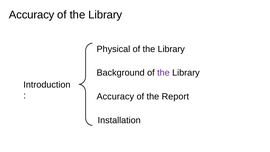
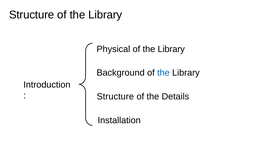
Accuracy: Accuracy -> Structure (32, 15)
the colour: purple -> blue (163, 73)
Accuracy: Accuracy -> Structure (115, 96)
Report: Report -> Details (175, 96)
